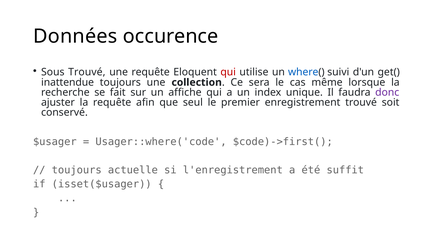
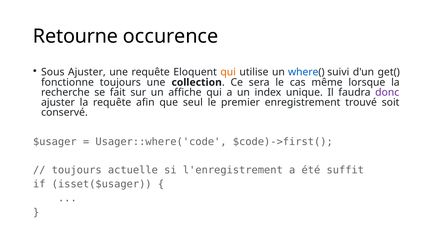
Données: Données -> Retourne (76, 36)
Sous Trouvé: Trouvé -> Ajuster (87, 72)
qui colour: red -> orange (228, 72)
inattendue: inattendue -> fonctionne (68, 83)
